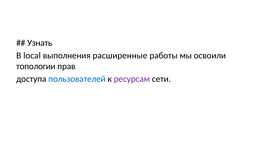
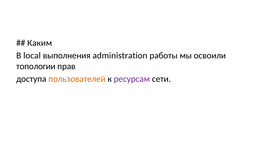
Узнать: Узнать -> Каким (40, 43)
расширенные: расширенные -> administration (120, 56)
пользователей colour: blue -> orange (77, 79)
